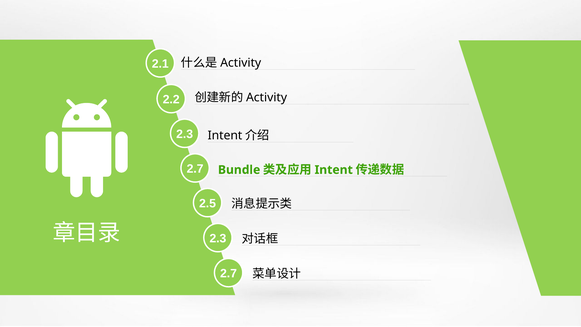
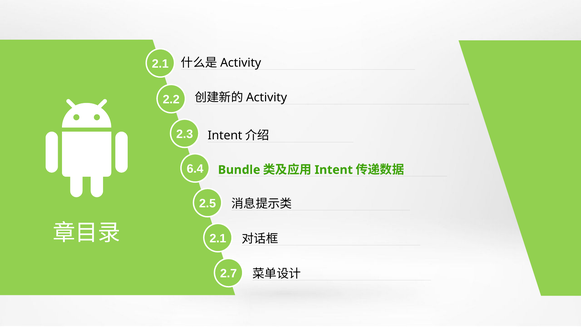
2.7: 2.7 -> 6.4 (195, 169)
2.3: 2.3 -> 2.1 (218, 238)
